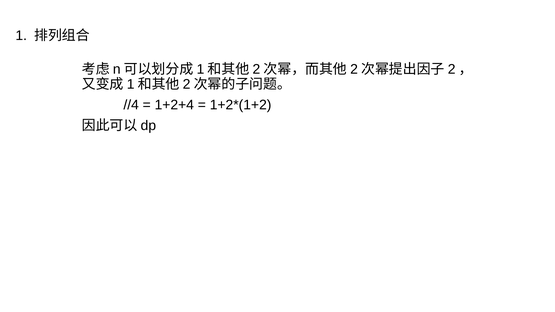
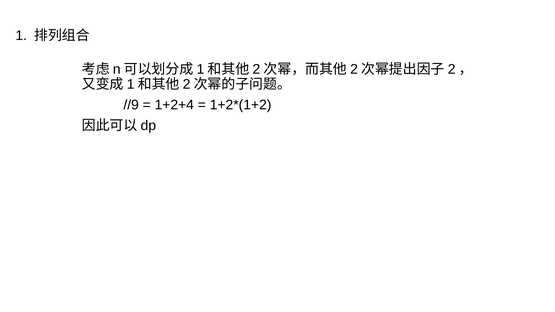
//4: //4 -> //9 (131, 105)
